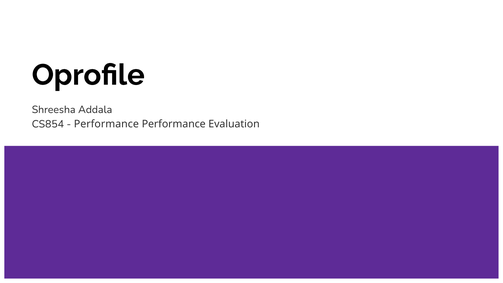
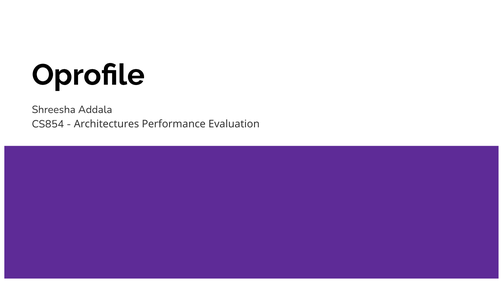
Performance: Performance -> Architectures (106, 124)
